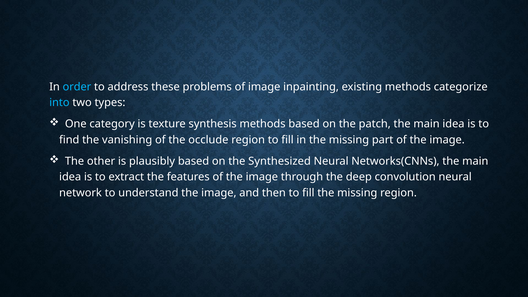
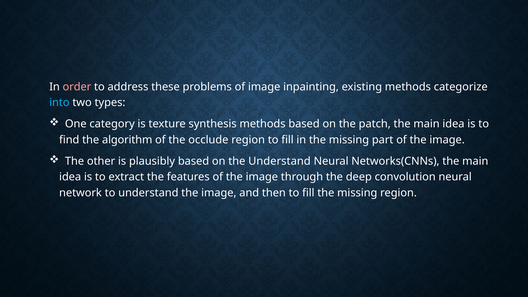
order colour: light blue -> pink (77, 87)
vanishing: vanishing -> algorithm (127, 140)
the Synthesized: Synthesized -> Understand (279, 161)
